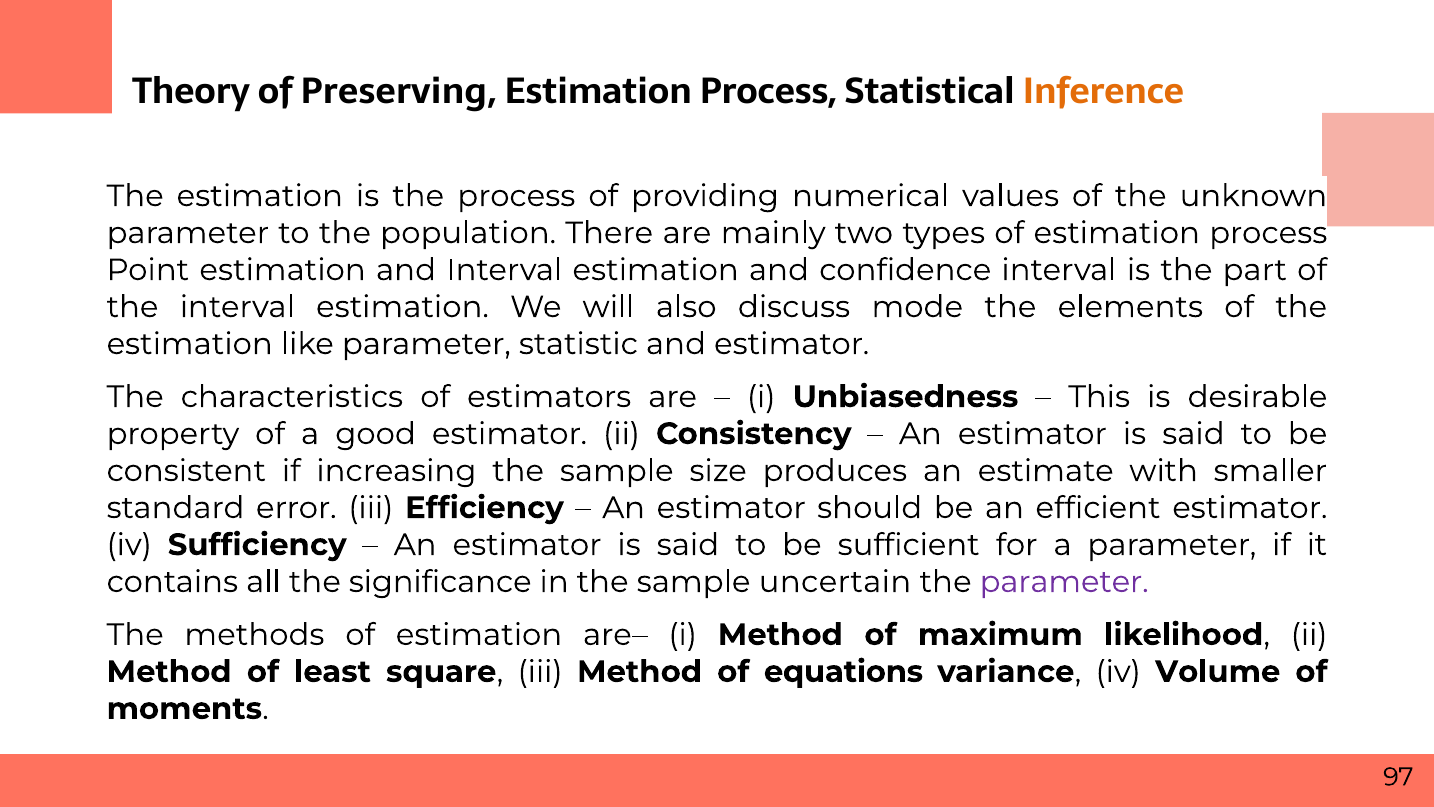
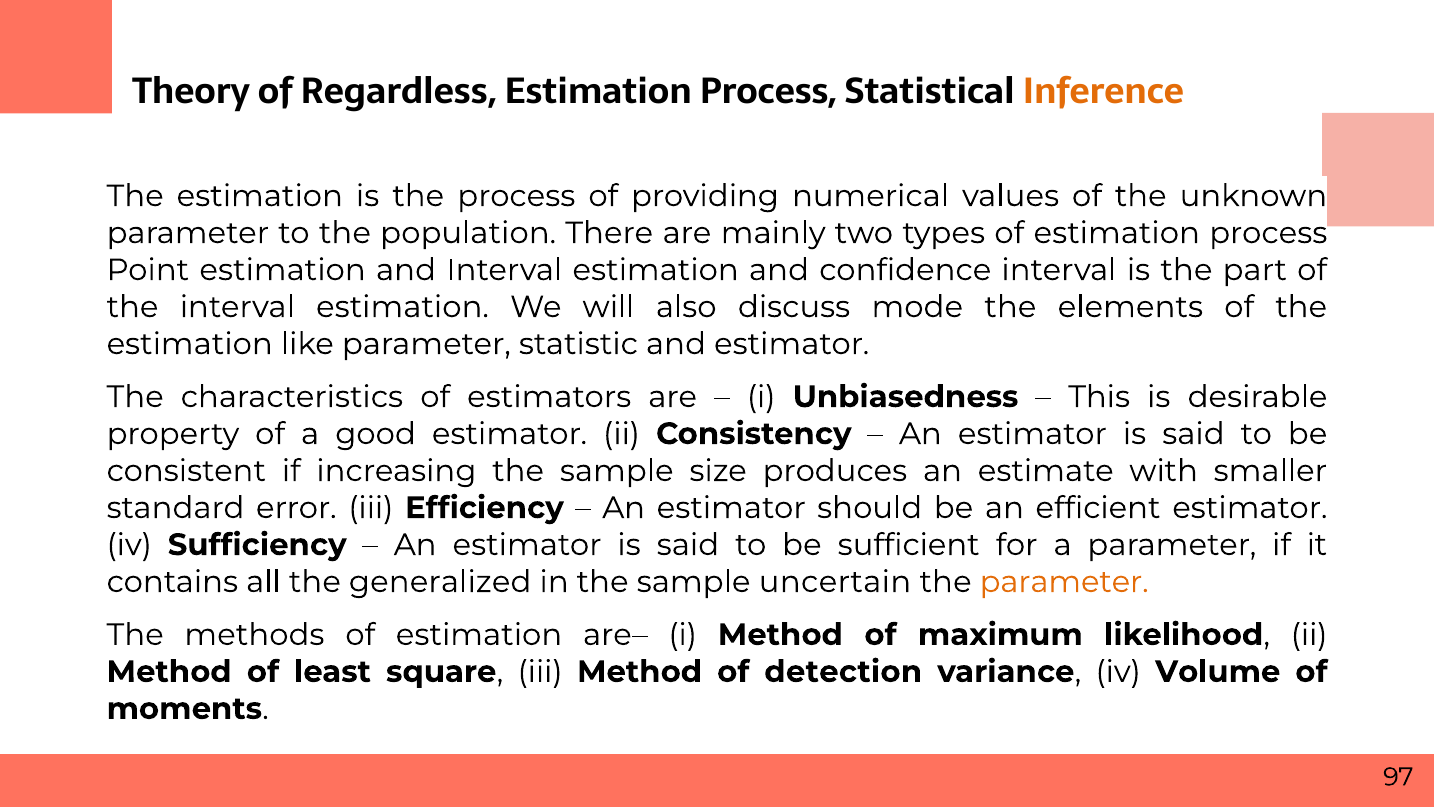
Preserving: Preserving -> Regardless (399, 92)
significance: significance -> generalized (440, 582)
parameter colour: purple -> orange (1064, 582)
equations: equations -> detection (843, 671)
